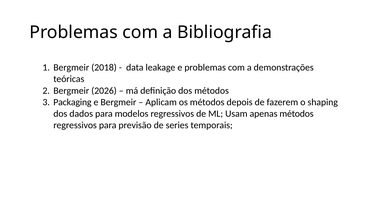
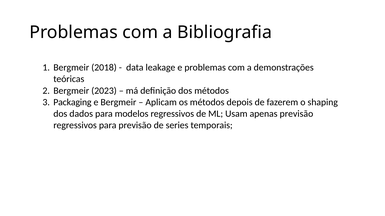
2026: 2026 -> 2023 (104, 91)
apenas métodos: métodos -> previsão (296, 114)
